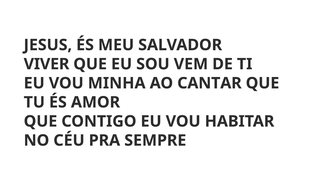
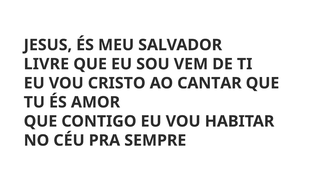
VIVER: VIVER -> LIVRE (46, 64)
MINHA: MINHA -> CRISTO (117, 83)
